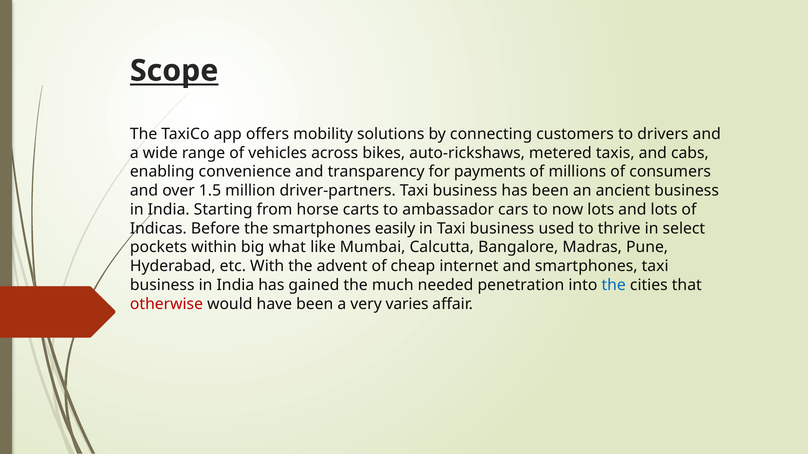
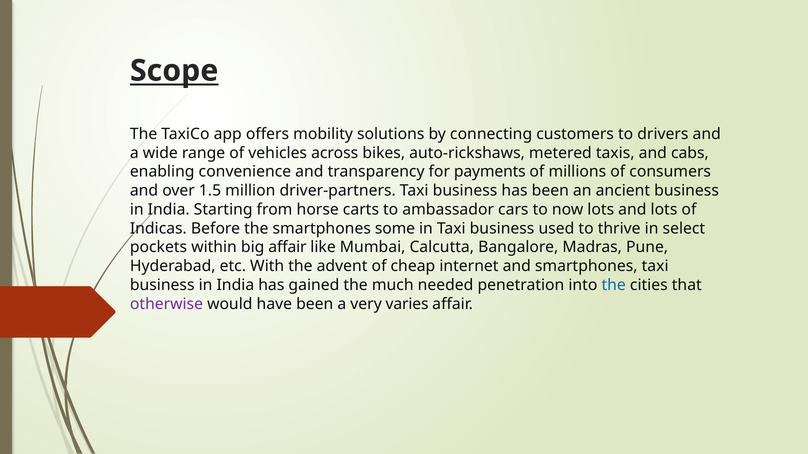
easily: easily -> some (395, 229)
big what: what -> affair (287, 247)
otherwise colour: red -> purple (166, 304)
